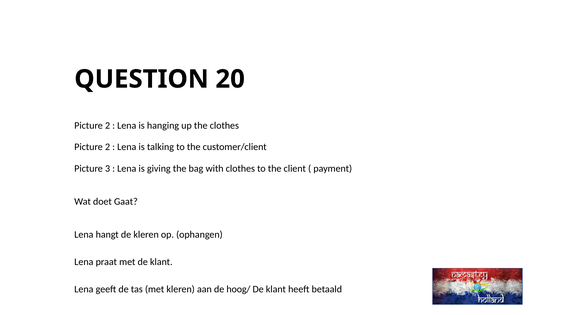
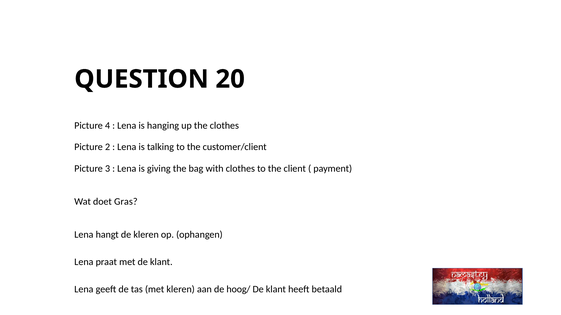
2: 2 -> 4 (108, 126)
Gaat: Gaat -> Gras (126, 202)
